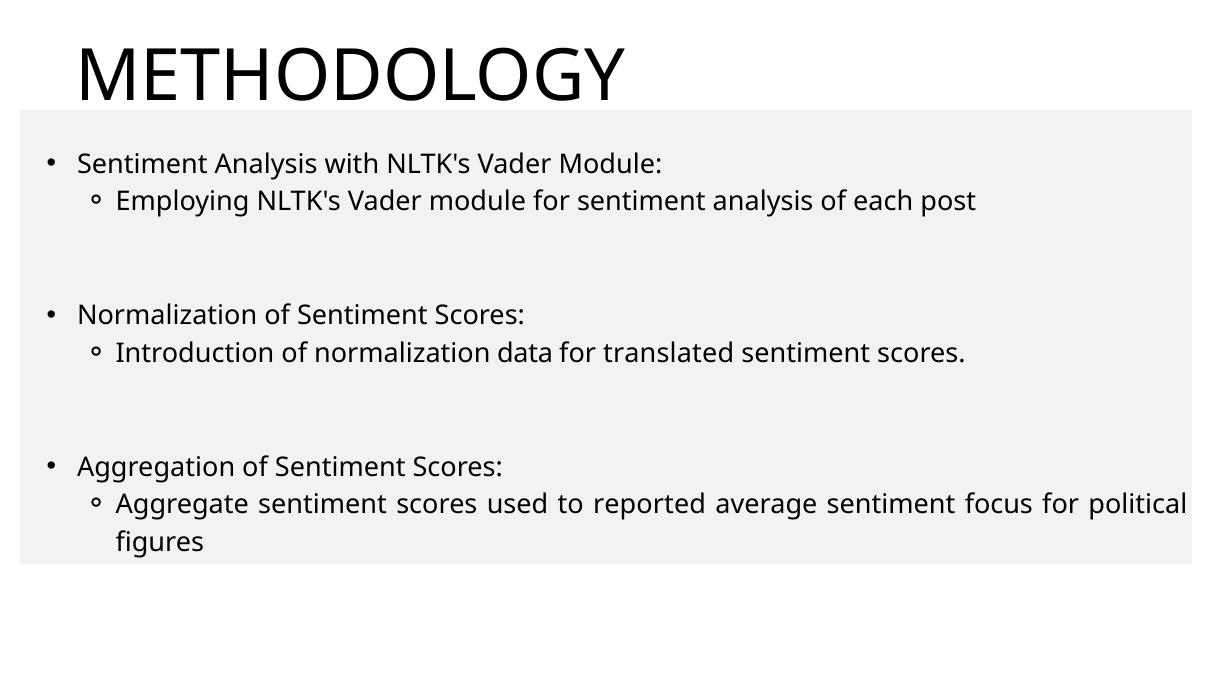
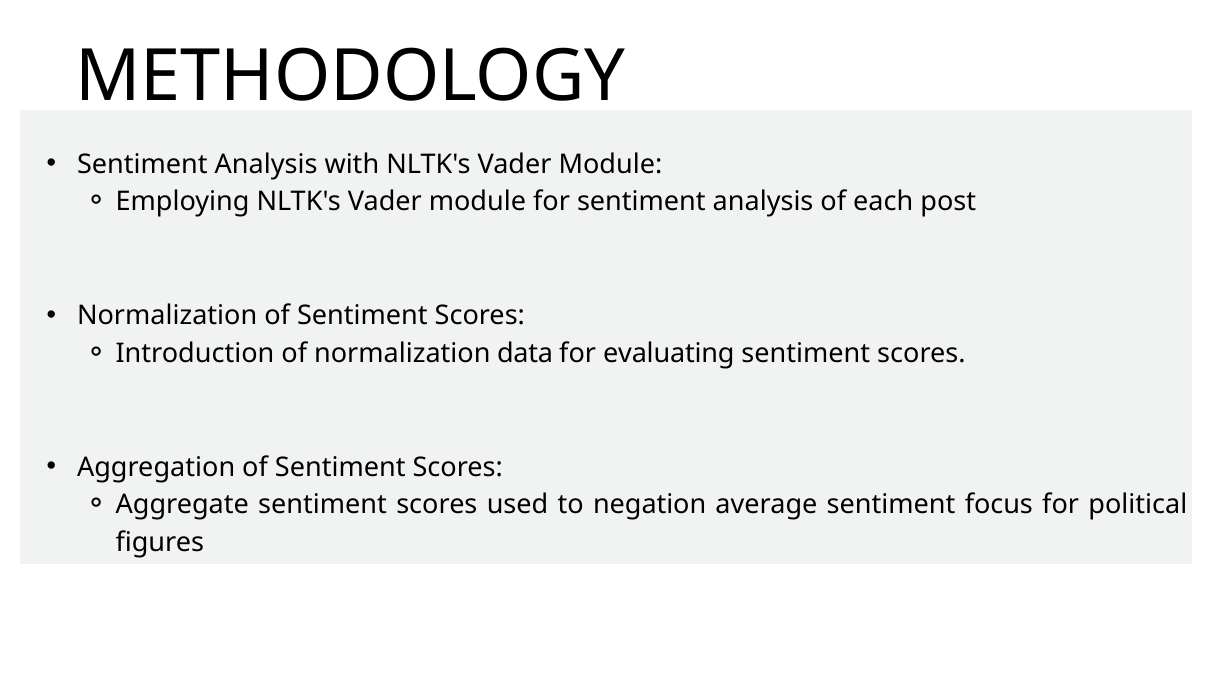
translated: translated -> evaluating (669, 353)
reported: reported -> negation (650, 505)
